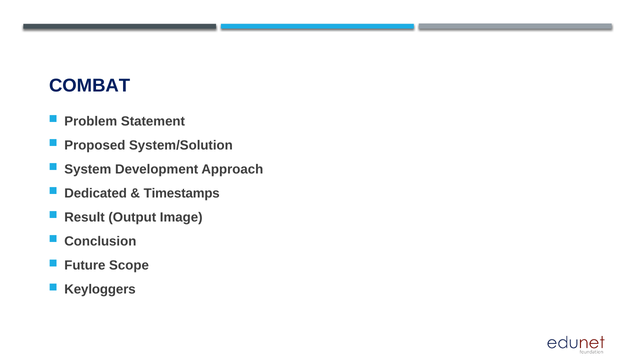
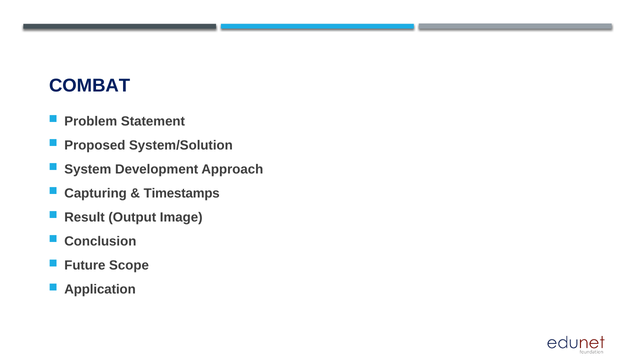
Dedicated: Dedicated -> Capturing (96, 193)
Keyloggers: Keyloggers -> Application (100, 290)
